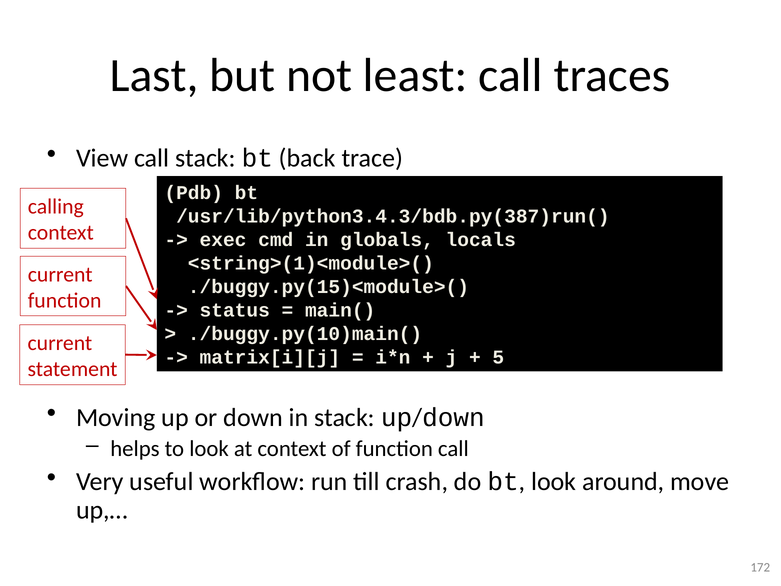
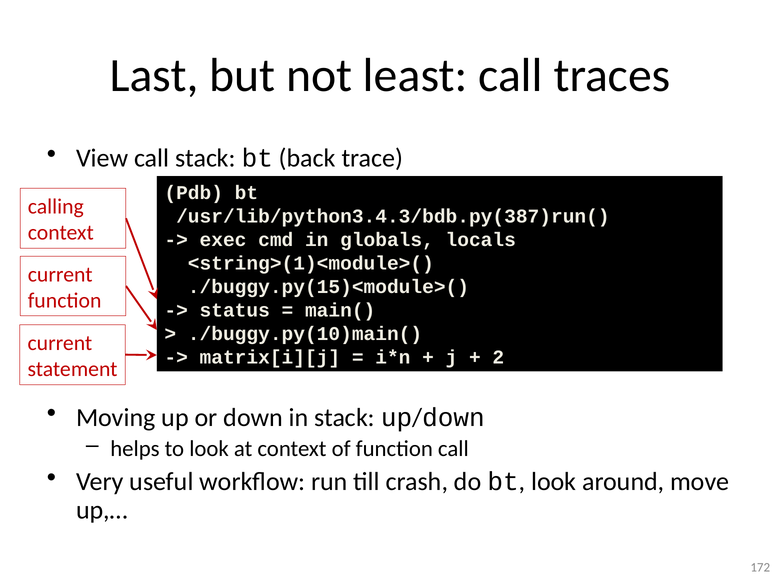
5: 5 -> 2 (498, 357)
